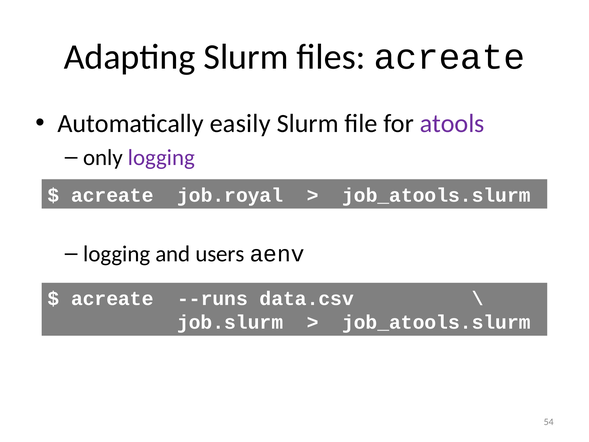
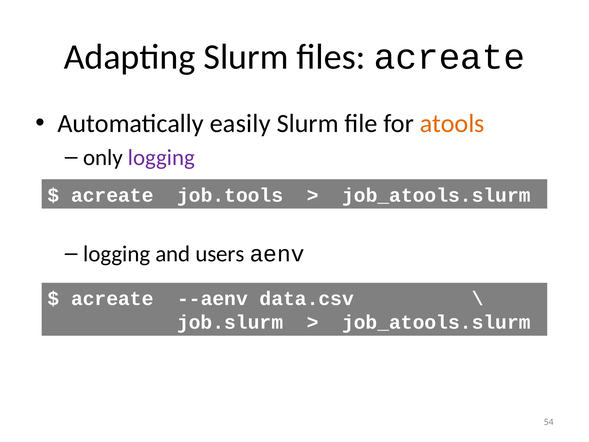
atools colour: purple -> orange (452, 124)
job.royal: job.royal -> job.tools (230, 195)
--runs: --runs -> --aenv (212, 299)
